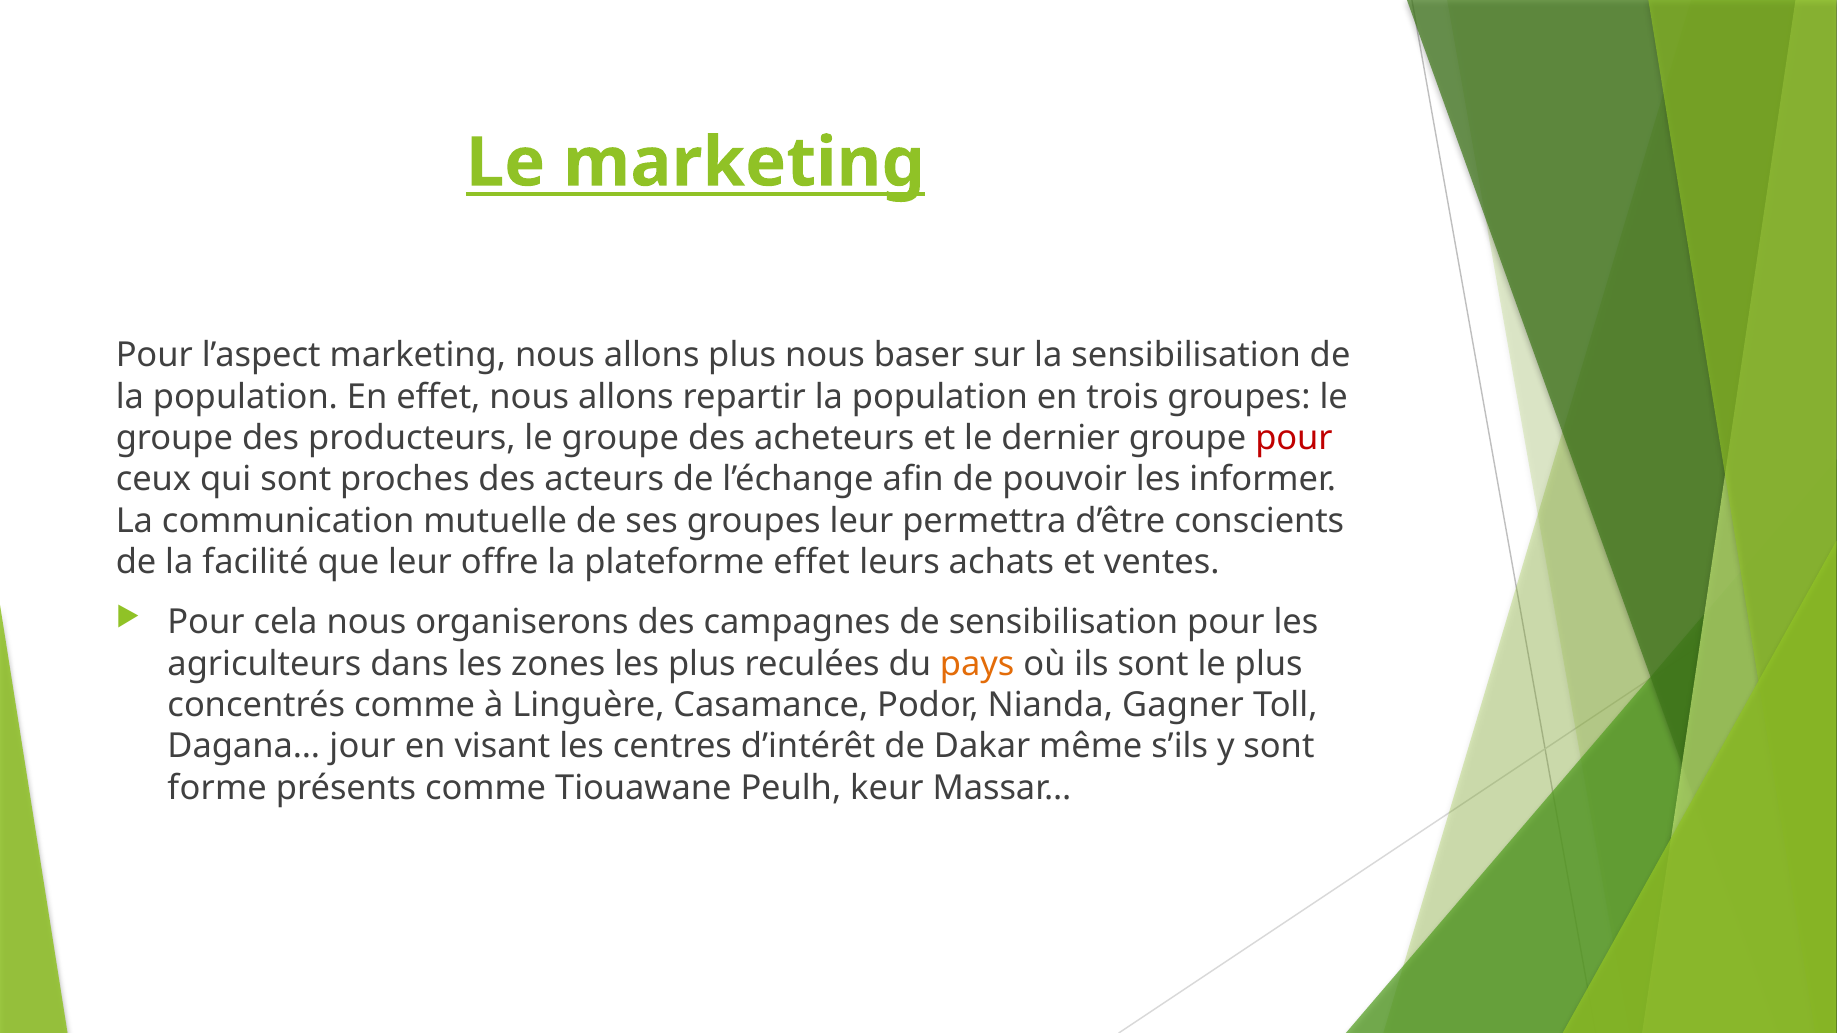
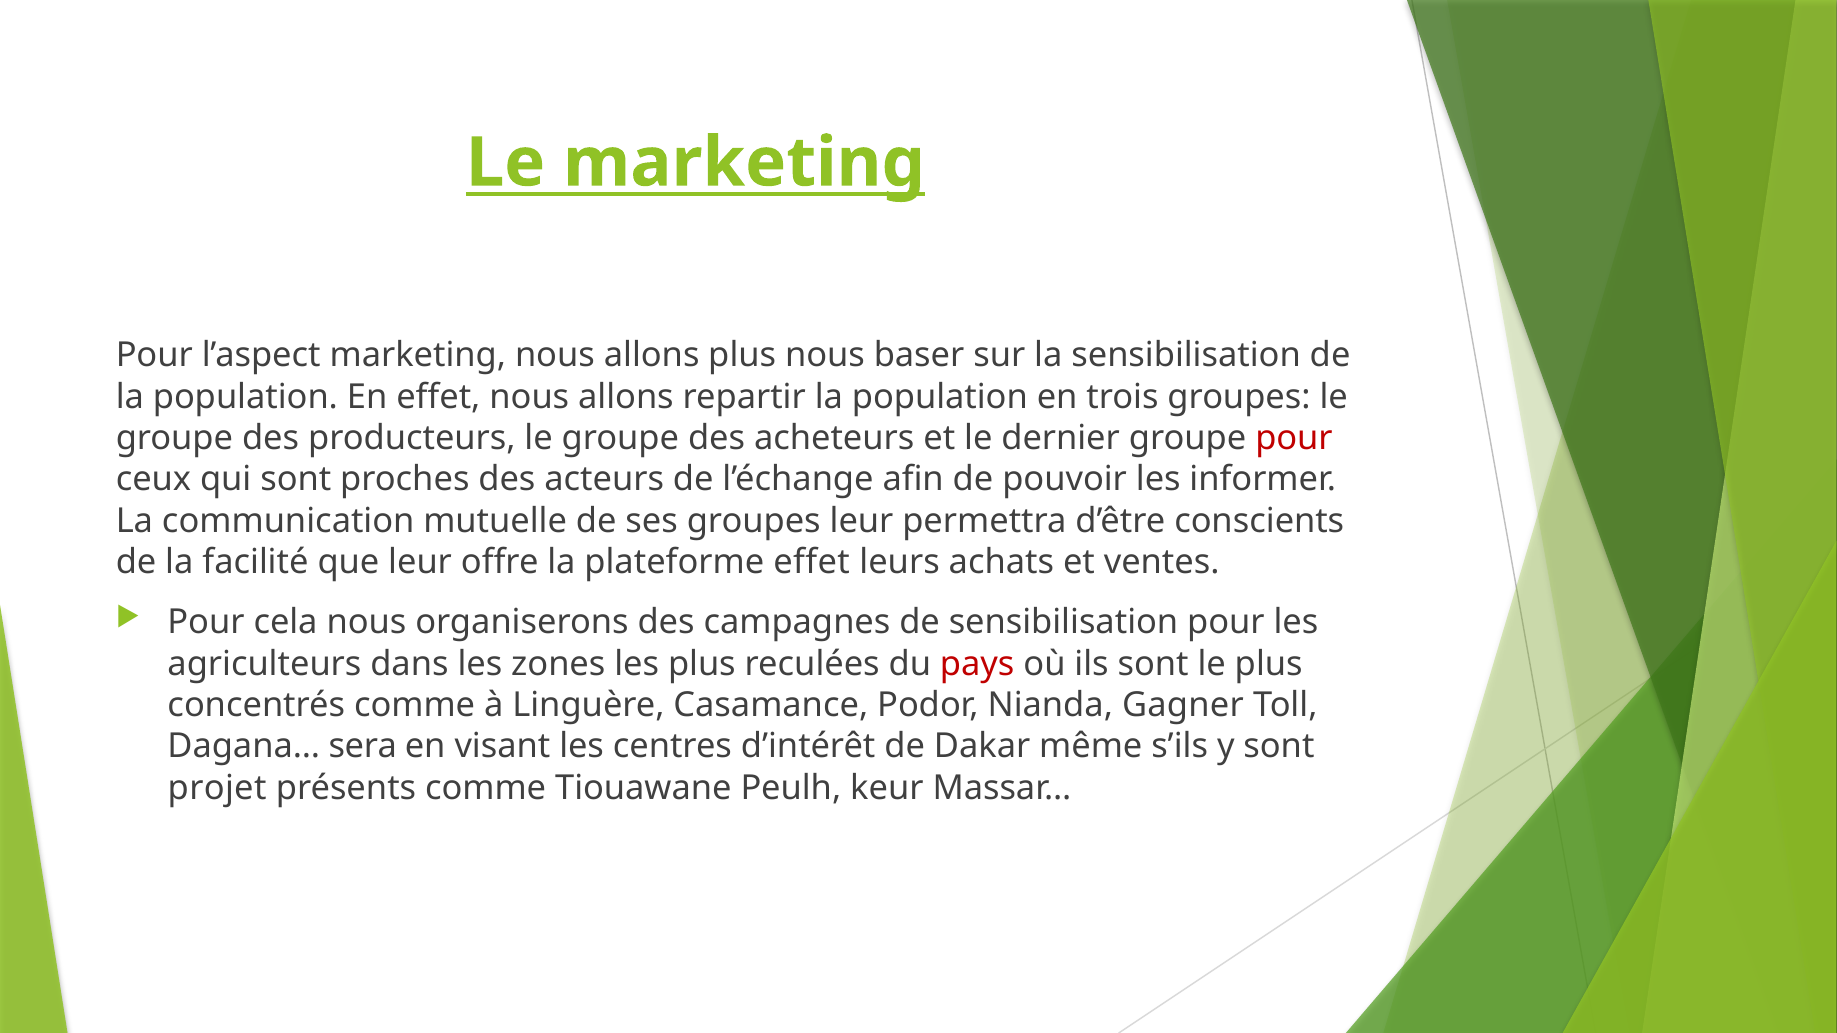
pays colour: orange -> red (977, 664)
jour: jour -> sera (363, 747)
forme: forme -> projet (217, 788)
